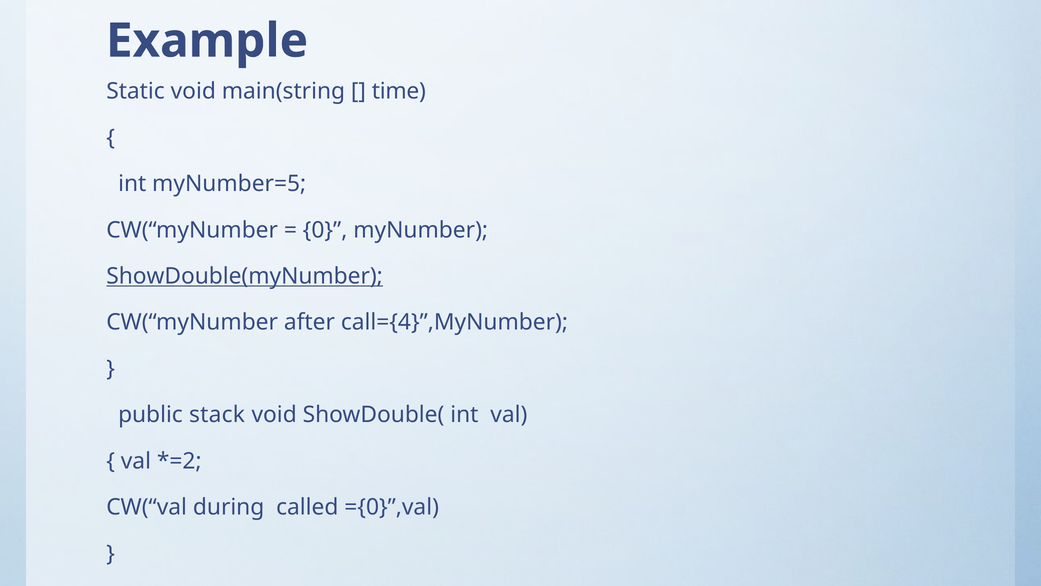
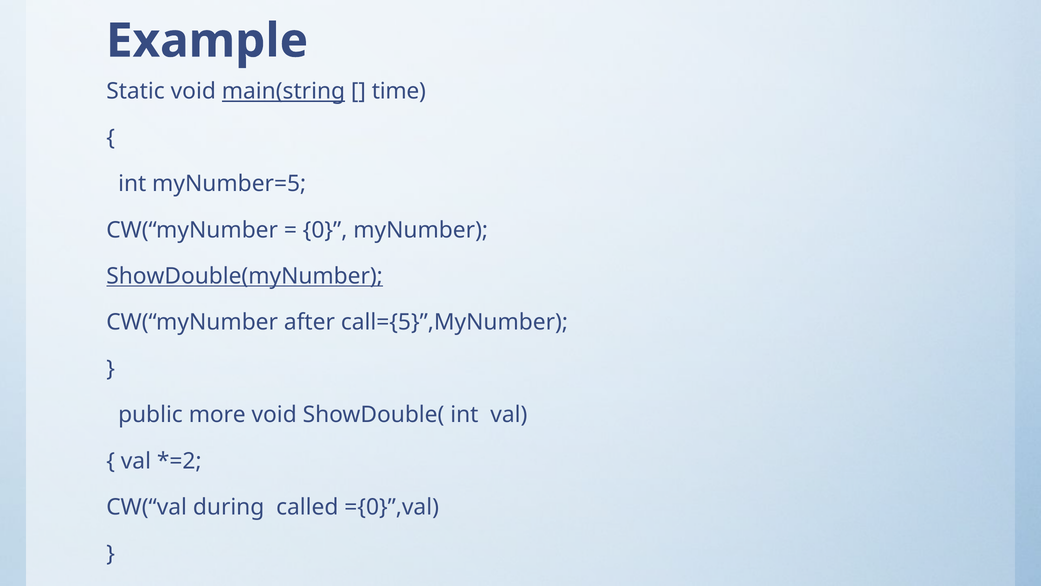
main(string underline: none -> present (283, 91)
call={4}”,MyNumber: call={4}”,MyNumber -> call={5}”,MyNumber (454, 322)
stack: stack -> more (217, 415)
